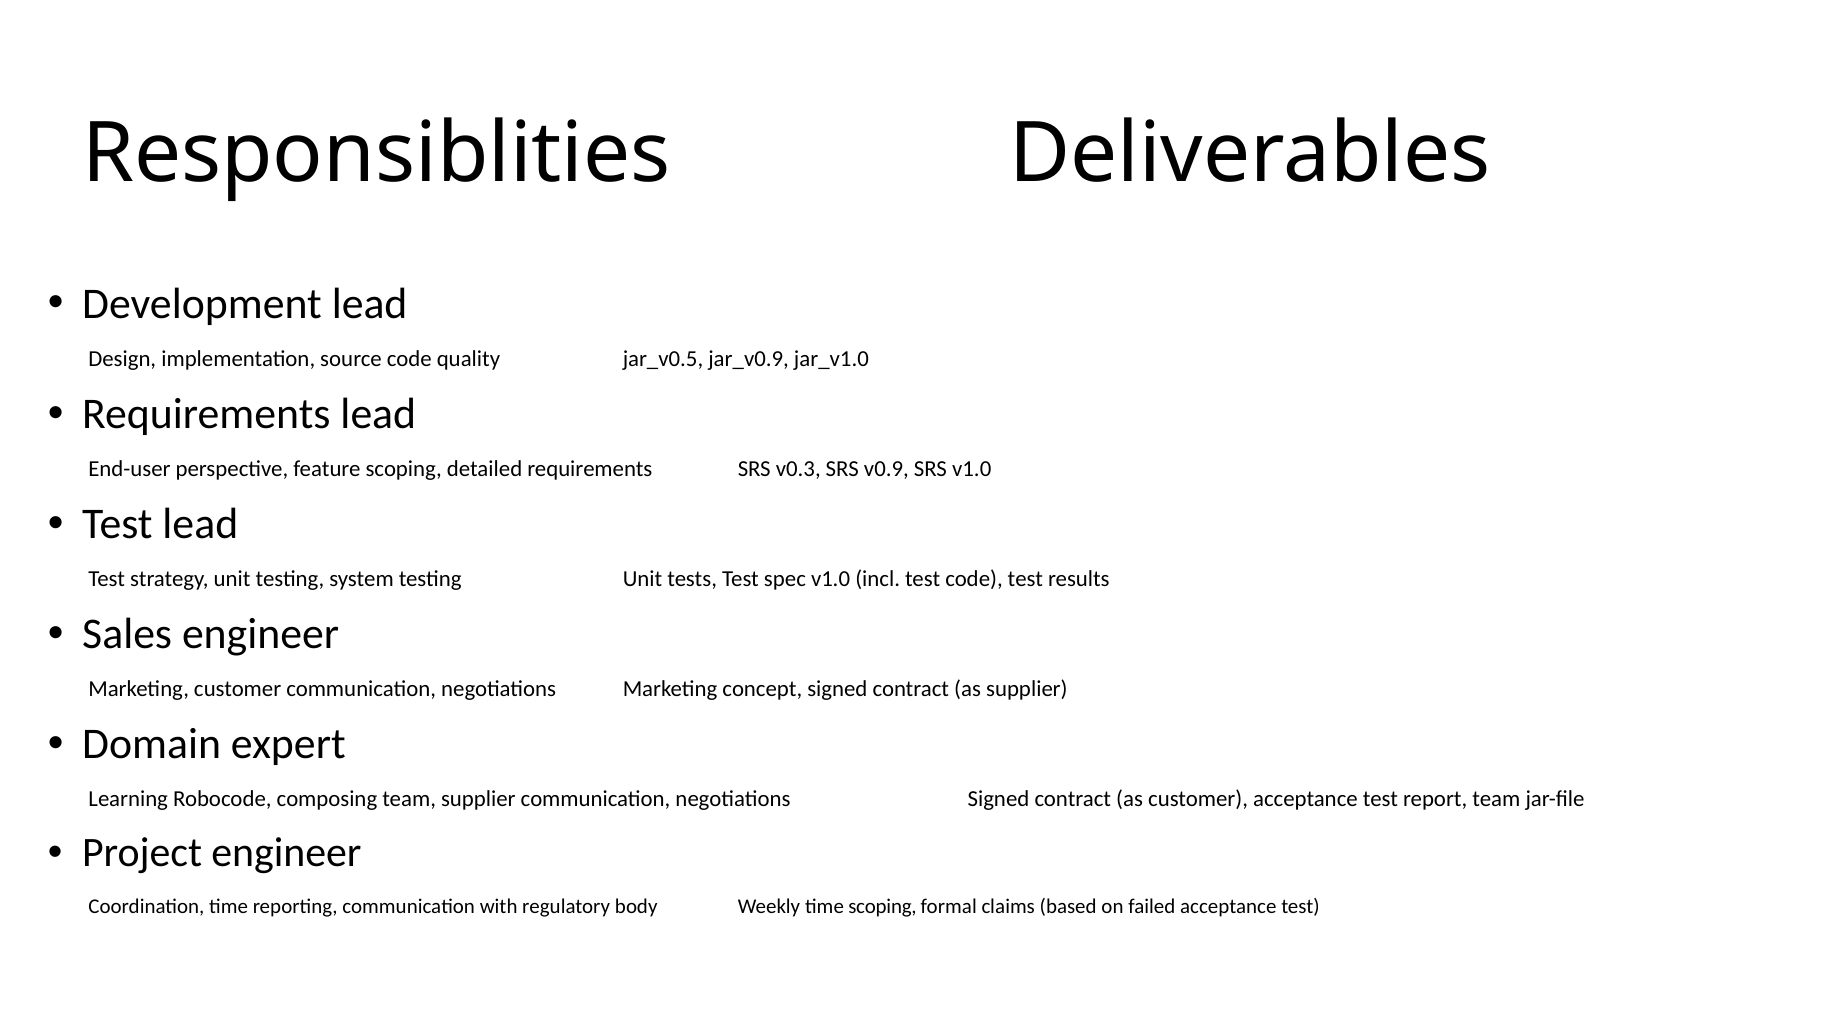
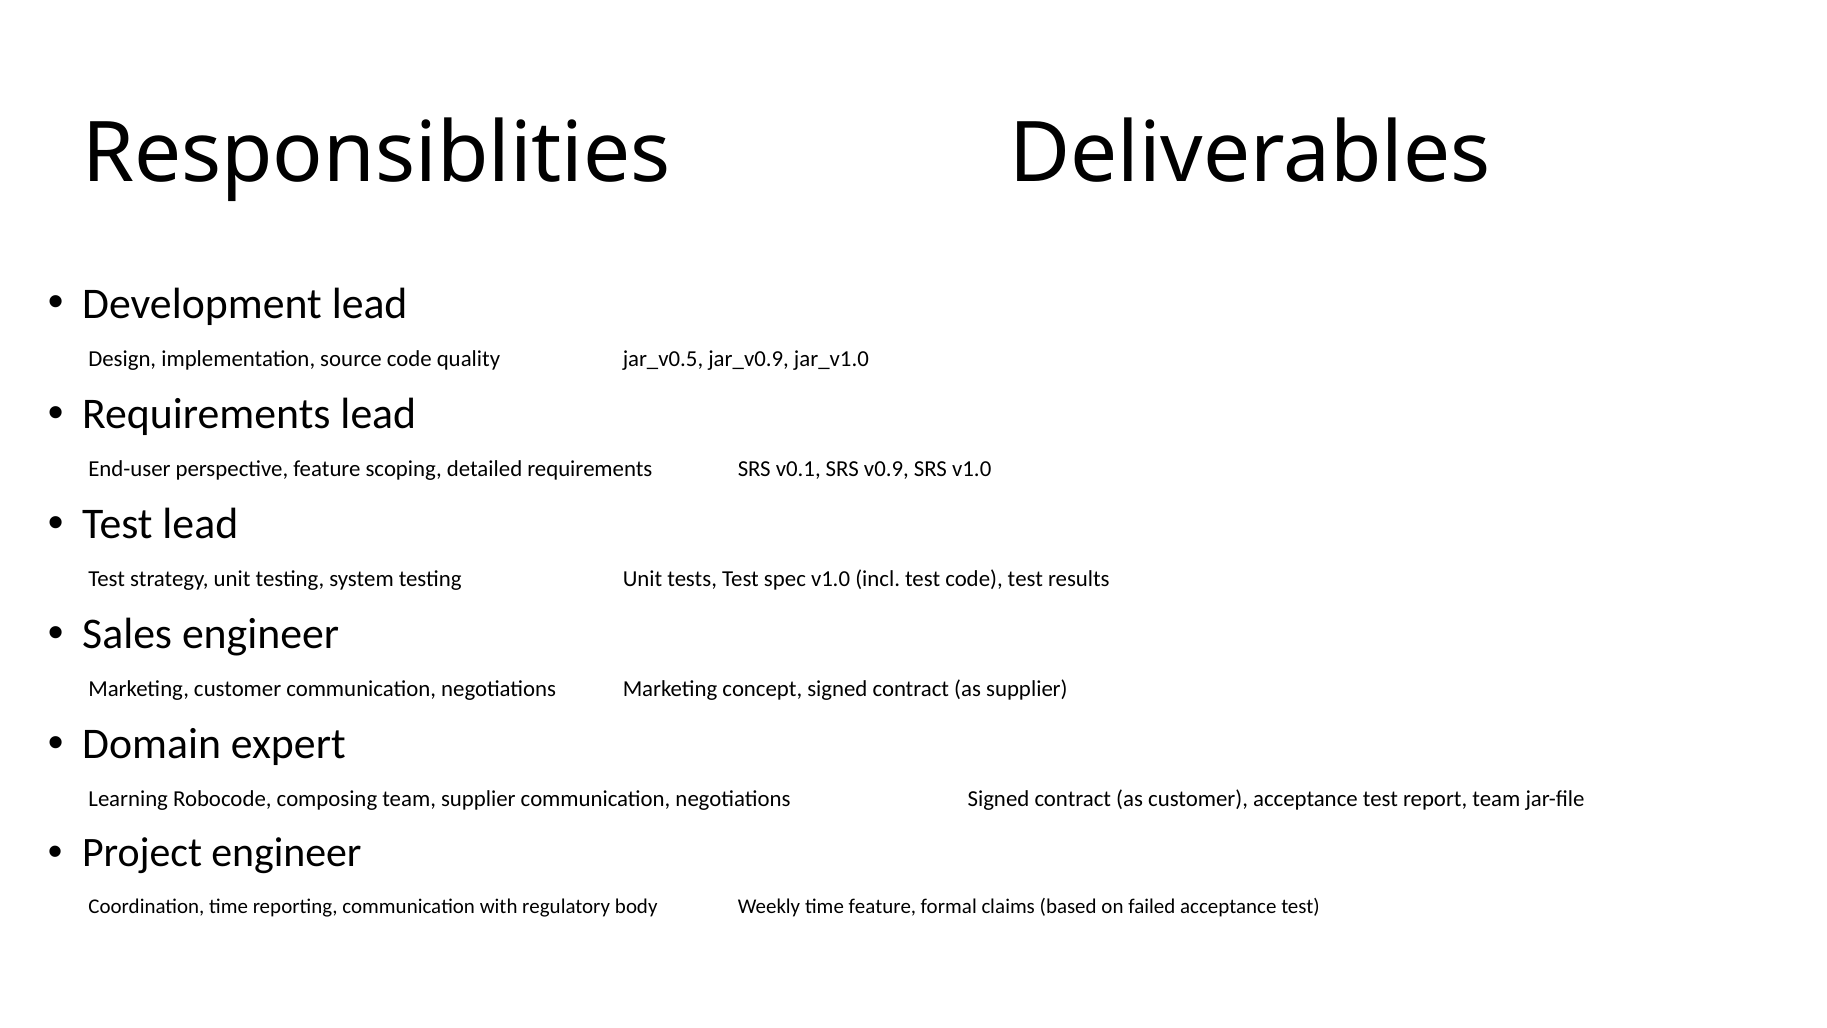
v0.3: v0.3 -> v0.1 (798, 469)
time scoping: scoping -> feature (882, 906)
